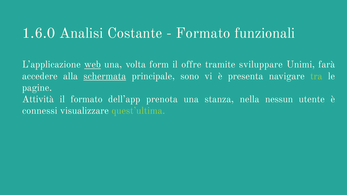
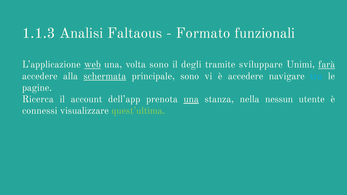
1.6.0: 1.6.0 -> 1.1.3 (39, 33)
Costante: Costante -> Faltaous (135, 33)
volta form: form -> sono (159, 65)
offre: offre -> degli (191, 65)
farà underline: none -> present (327, 65)
è presenta: presenta -> accedere (246, 76)
tra colour: light green -> light blue (316, 76)
Attività: Attività -> Ricerca (38, 99)
il formato: formato -> account (87, 99)
una underline: none -> present (191, 99)
